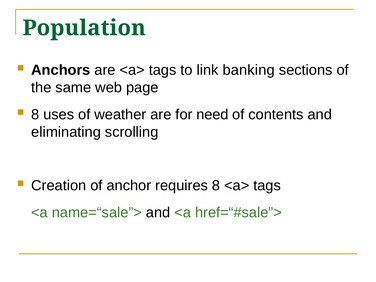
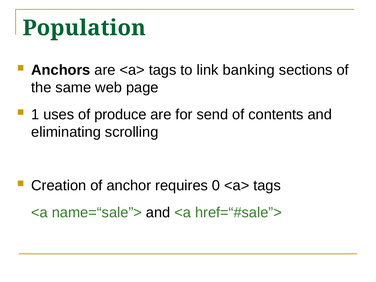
8: 8 -> 1 (35, 114)
weather: weather -> produce (120, 114)
need: need -> send (212, 114)
requires 8: 8 -> 0 (216, 186)
